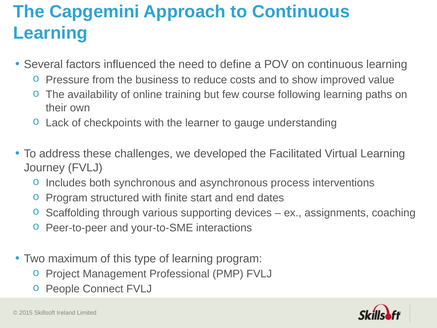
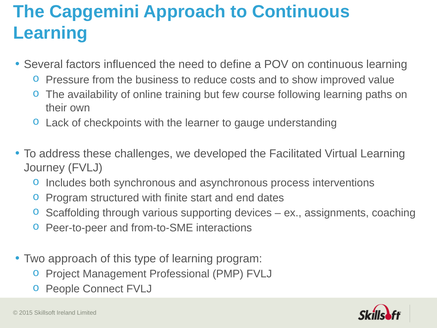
your-to-SME: your-to-SME -> from-to-SME (162, 228)
Two maximum: maximum -> approach (73, 259)
